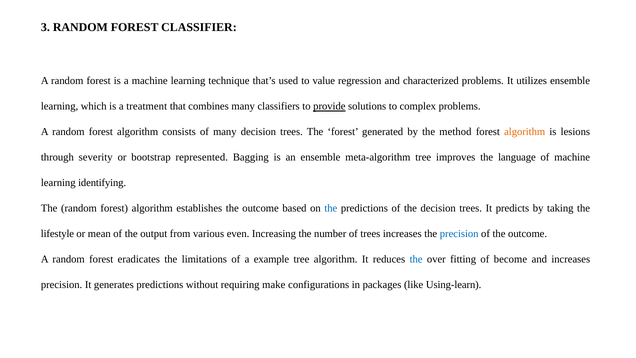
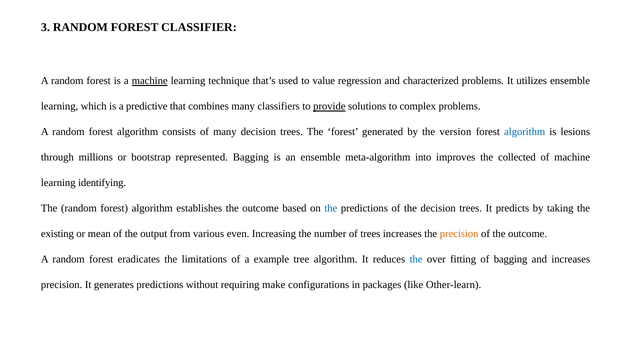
machine underline: none -> present (150, 81)
treatment: treatment -> predictive (147, 106)
method: method -> version (455, 132)
algorithm colour: orange -> blue (525, 132)
severity: severity -> millions (96, 157)
meta-algorithm tree: tree -> into (423, 157)
language: language -> collected (517, 157)
lifestyle: lifestyle -> existing (57, 233)
precision colour: blue -> orange (459, 233)
of become: become -> bagging (511, 259)
Using-learn: Using-learn -> Other-learn (454, 284)
